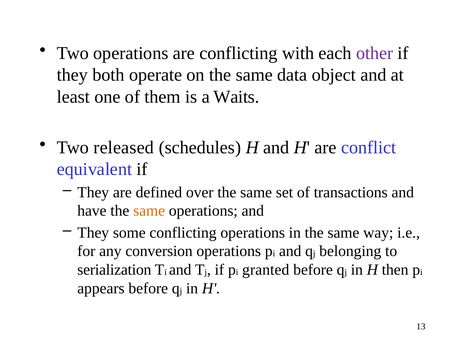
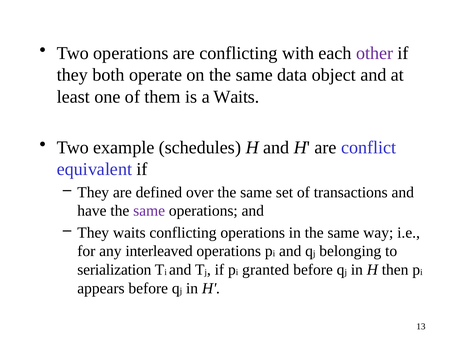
released: released -> example (124, 147)
same colour: orange -> purple (149, 211)
They some: some -> waits (129, 232)
conversion: conversion -> interleaved (159, 251)
